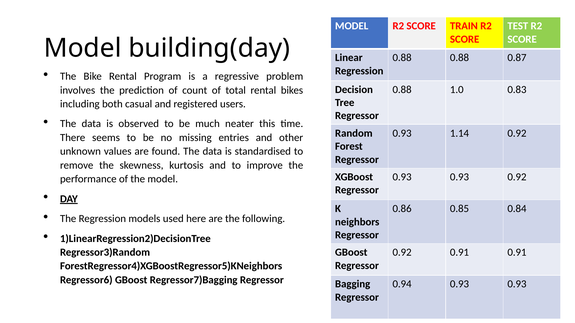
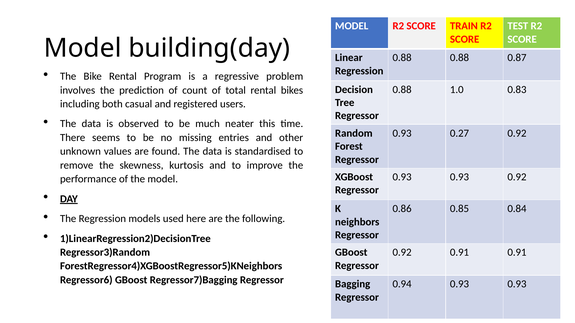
1.14: 1.14 -> 0.27 (460, 133)
